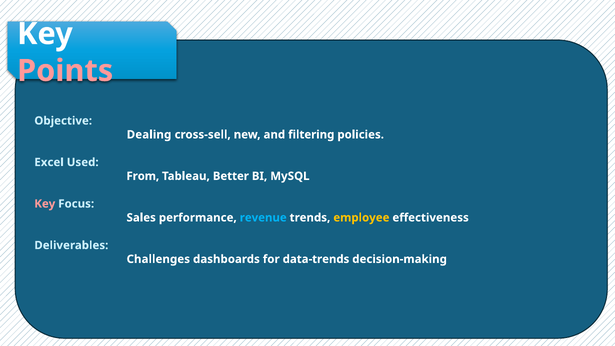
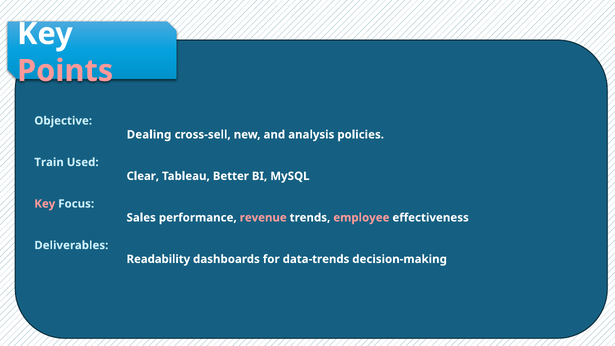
filtering: filtering -> analysis (311, 135)
Excel: Excel -> Train (49, 162)
From: From -> Clear (143, 176)
revenue colour: light blue -> pink (263, 218)
employee colour: yellow -> pink (361, 218)
Challenges: Challenges -> Readability (158, 259)
